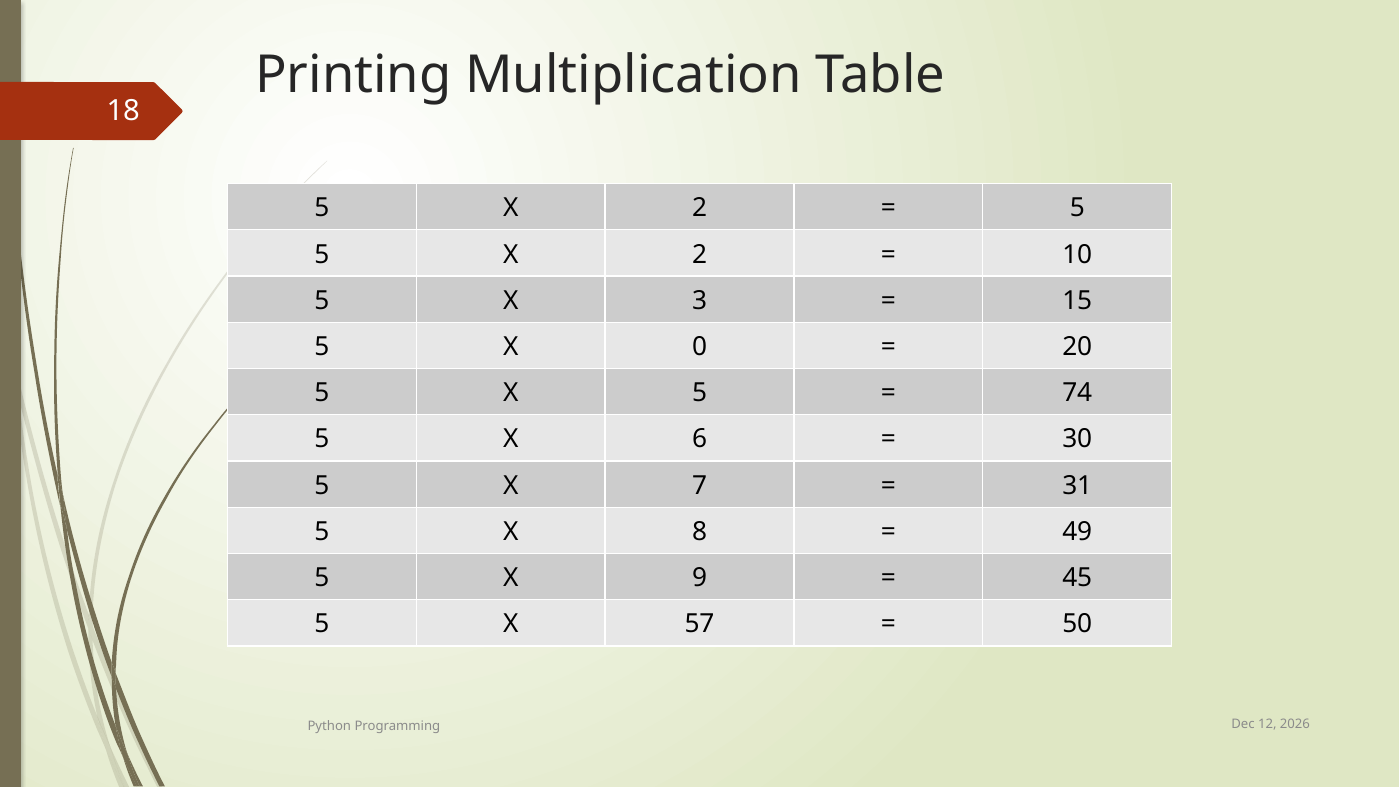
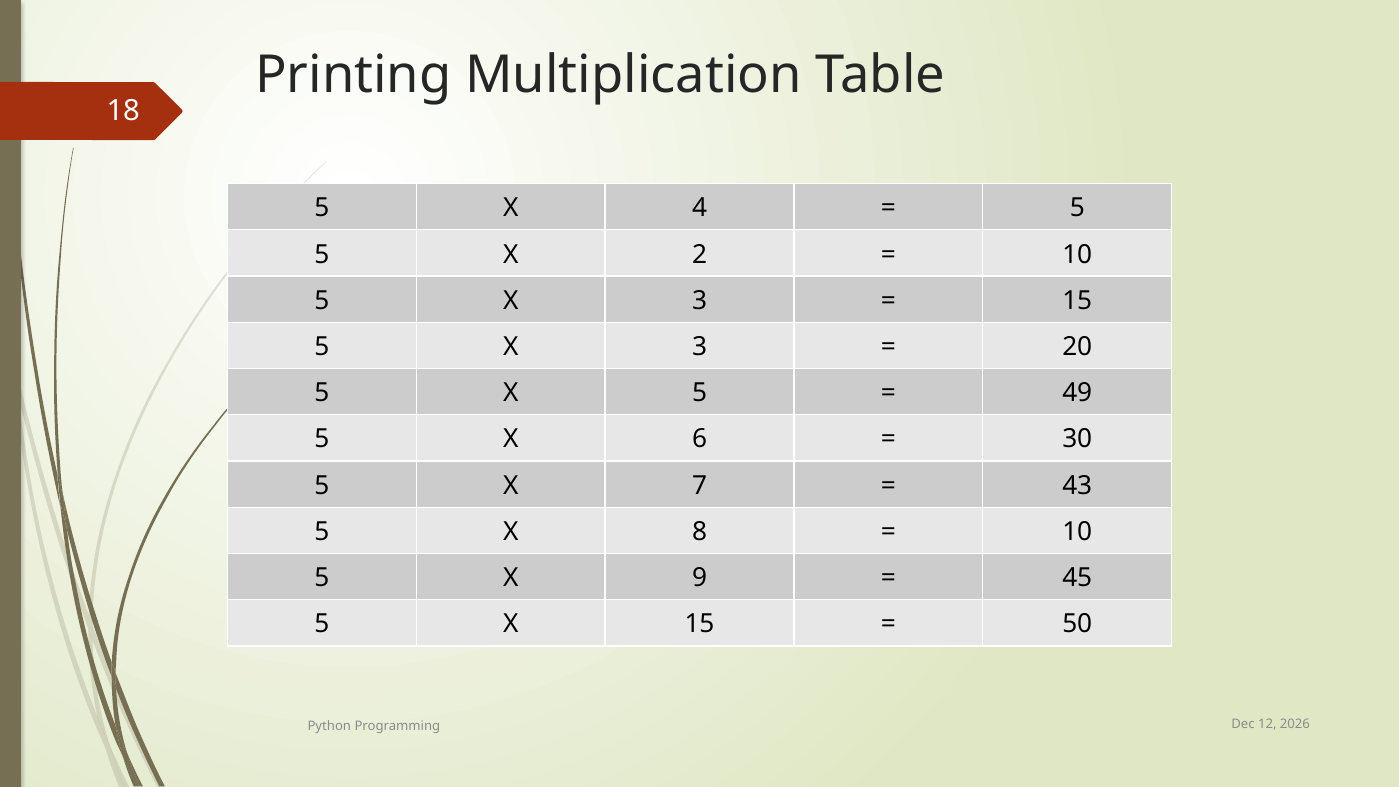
2: 2 -> 4 (700, 208)
0: 0 -> 3 (700, 347)
74: 74 -> 49 (1077, 393)
31: 31 -> 43 (1077, 486)
49: 49 -> 10 (1077, 532)
X 57: 57 -> 15 (699, 624)
